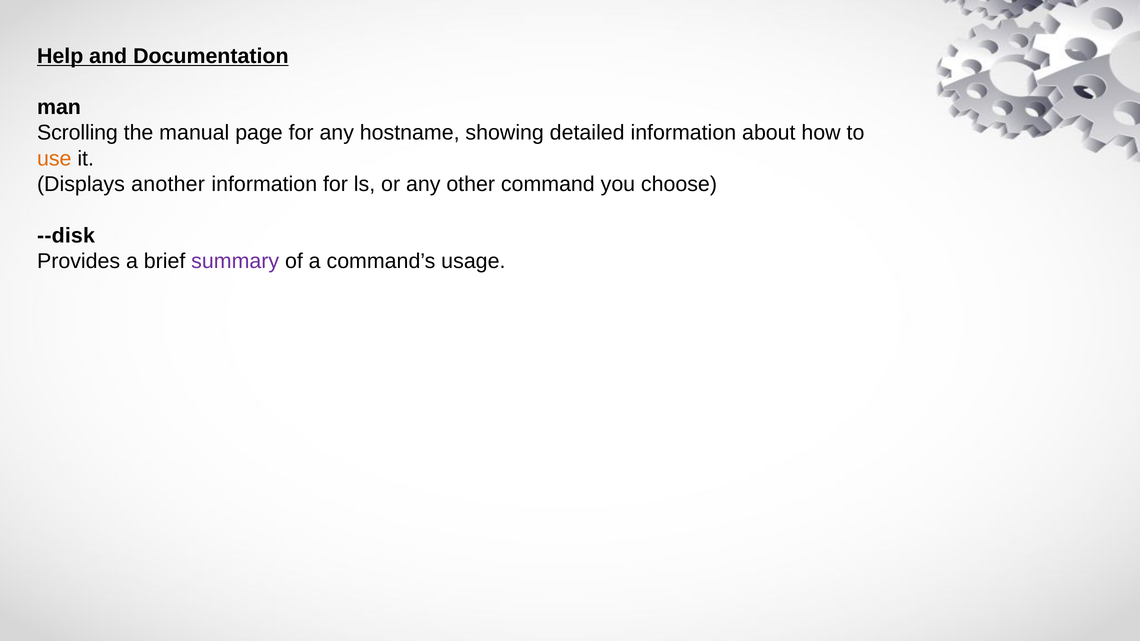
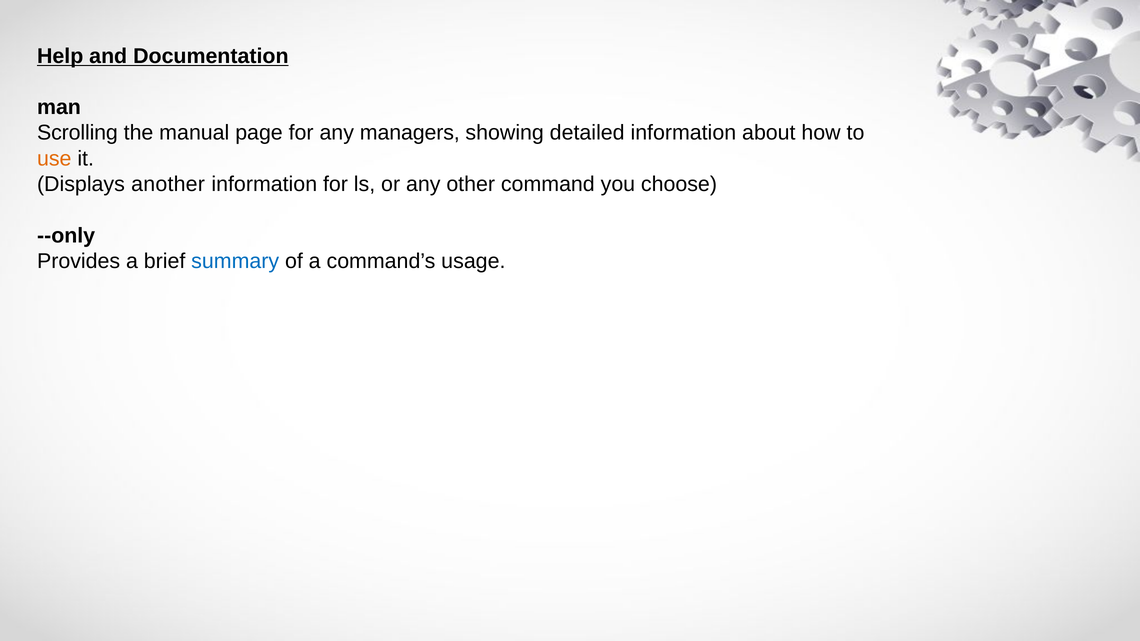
hostname: hostname -> managers (410, 133)
--disk: --disk -> --only (66, 236)
summary colour: purple -> blue (235, 261)
